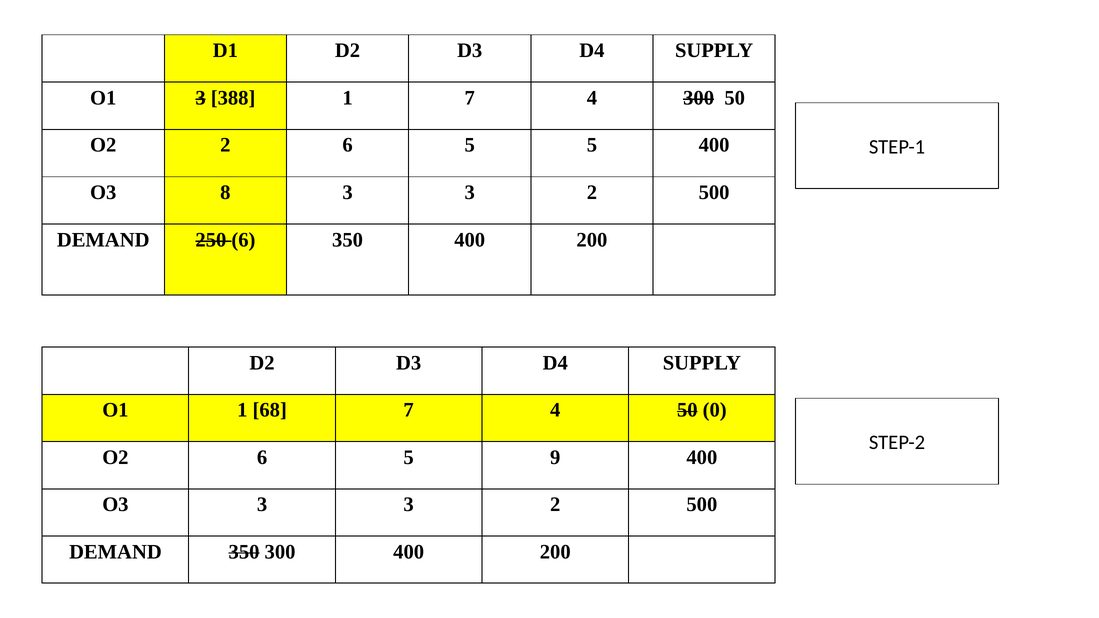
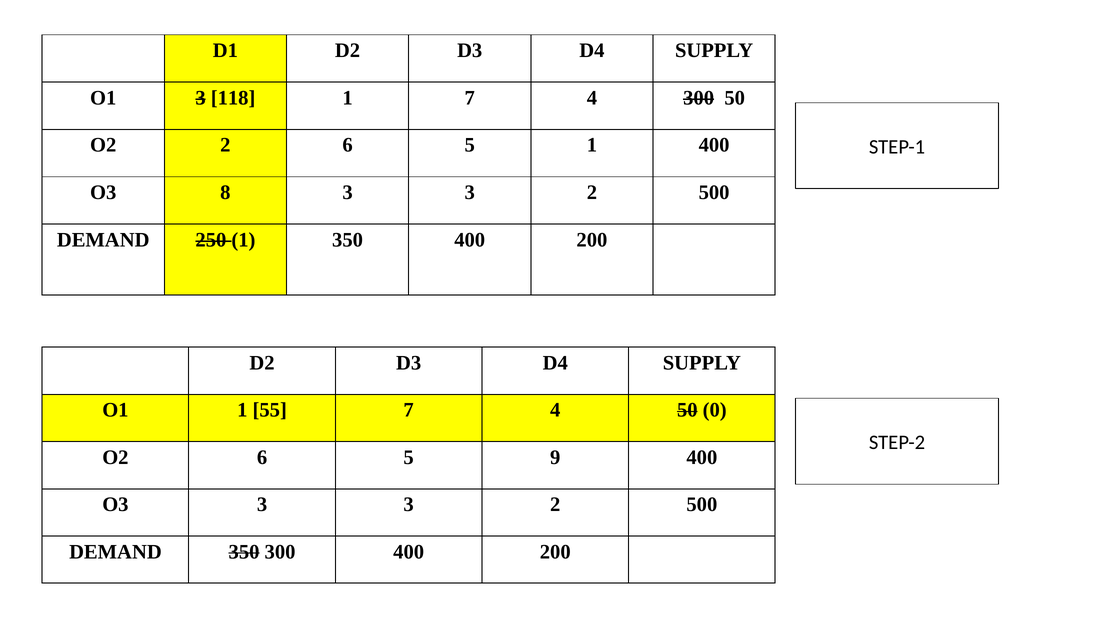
388: 388 -> 118 (233, 98)
5 5: 5 -> 1 (592, 145)
250 6: 6 -> 1 (243, 240)
68: 68 -> 55 (270, 410)
